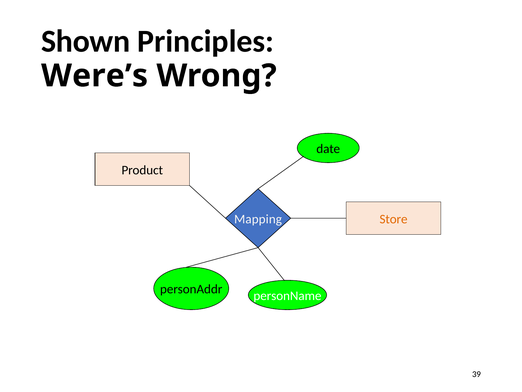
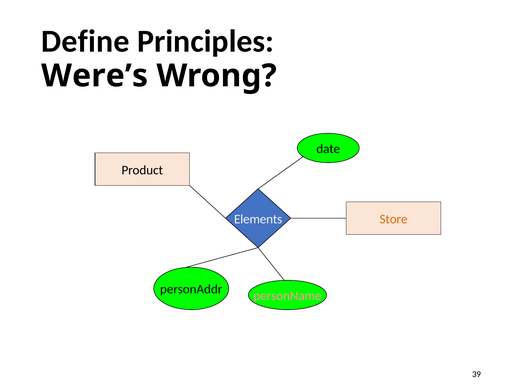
Shown: Shown -> Define (85, 41)
Mapping: Mapping -> Elements (258, 219)
personName colour: white -> pink (287, 296)
